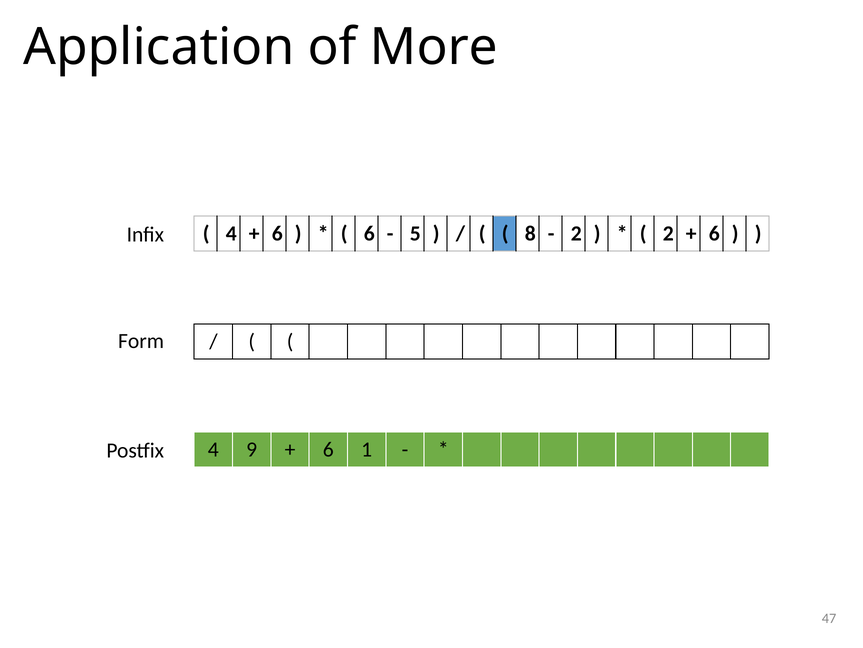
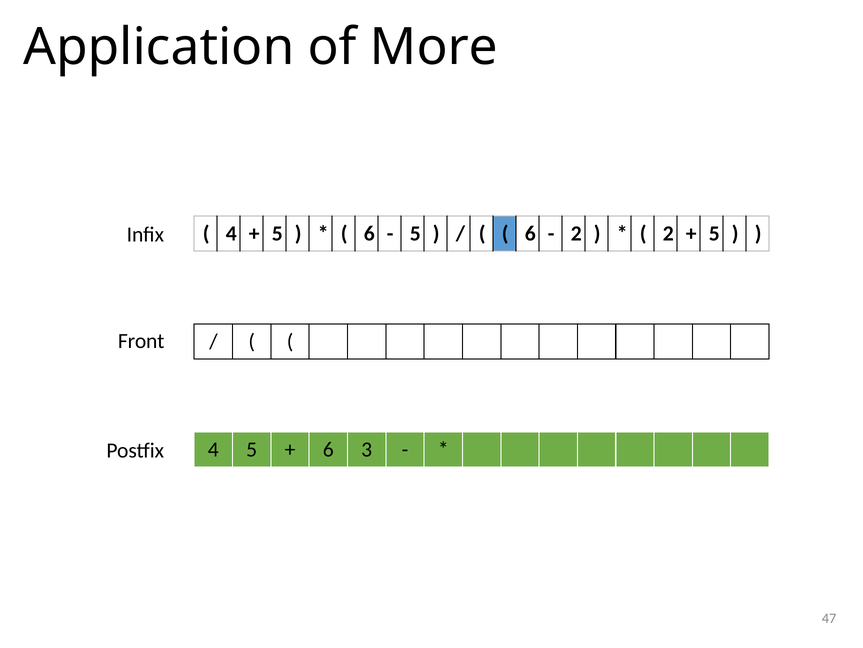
6: 6 -> 5 (277, 234)
8: 8 -> 6 (530, 234)
6: 6 -> 5 (714, 234)
Form: Form -> Front (141, 341)
4 9: 9 -> 5 (252, 449)
1: 1 -> 3 (367, 449)
